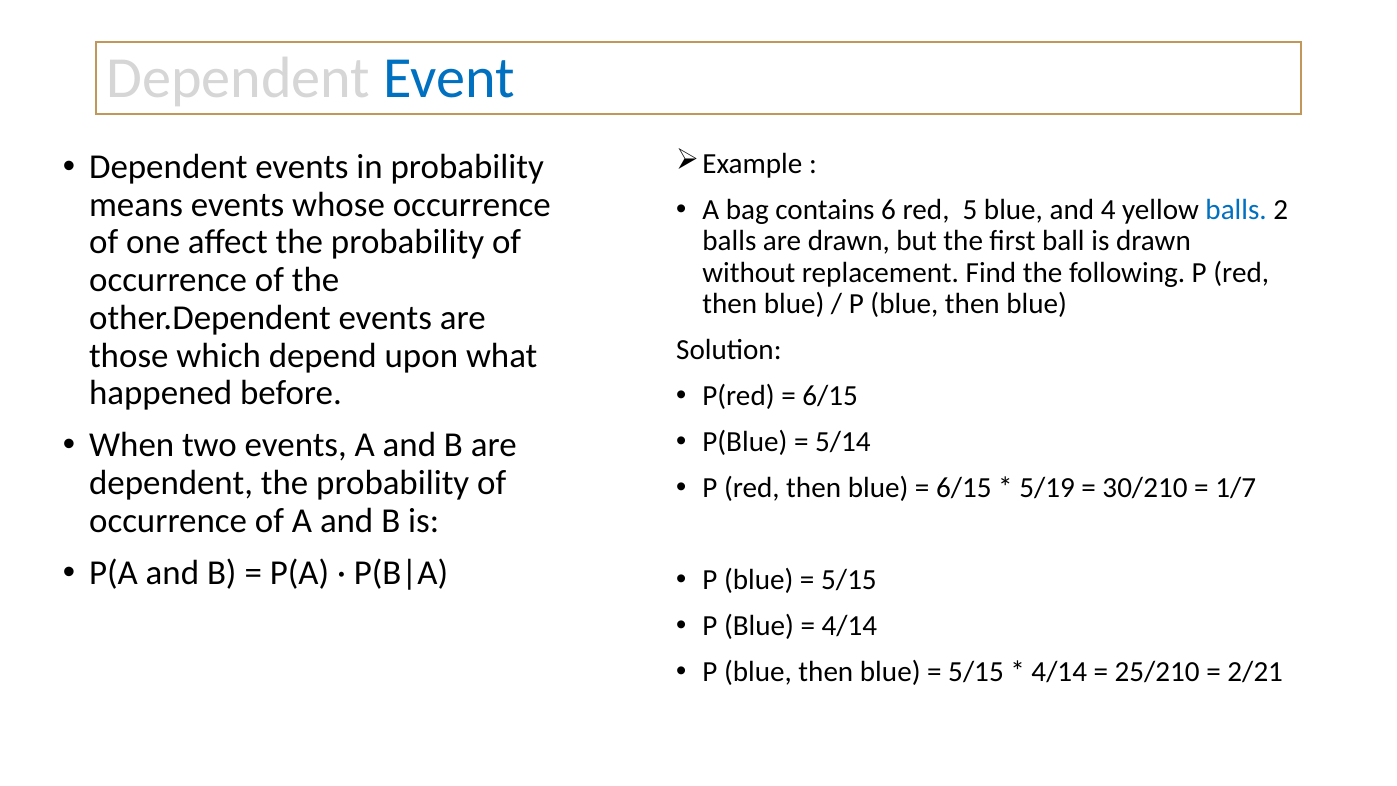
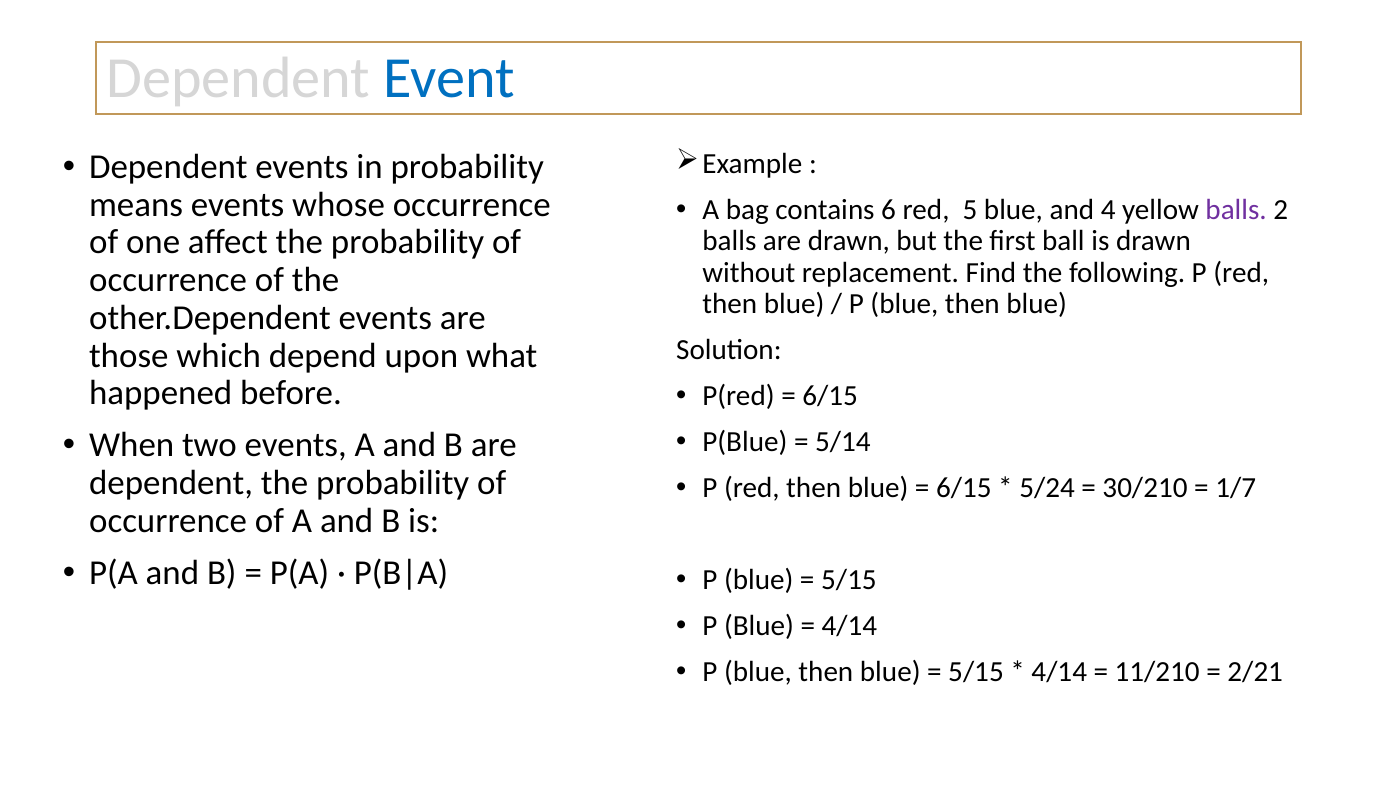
balls colour: blue -> purple (1236, 210)
5/19: 5/19 -> 5/24 (1047, 488)
25/210: 25/210 -> 11/210 (1157, 672)
